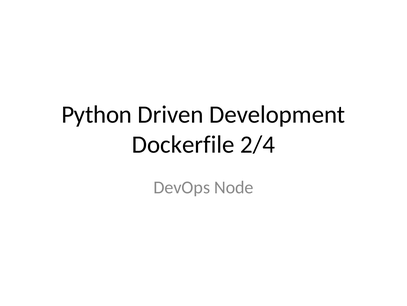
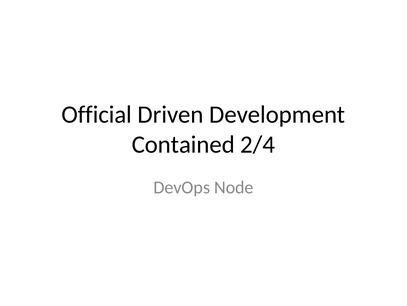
Python: Python -> Official (97, 114)
Dockerfile: Dockerfile -> Contained (183, 144)
